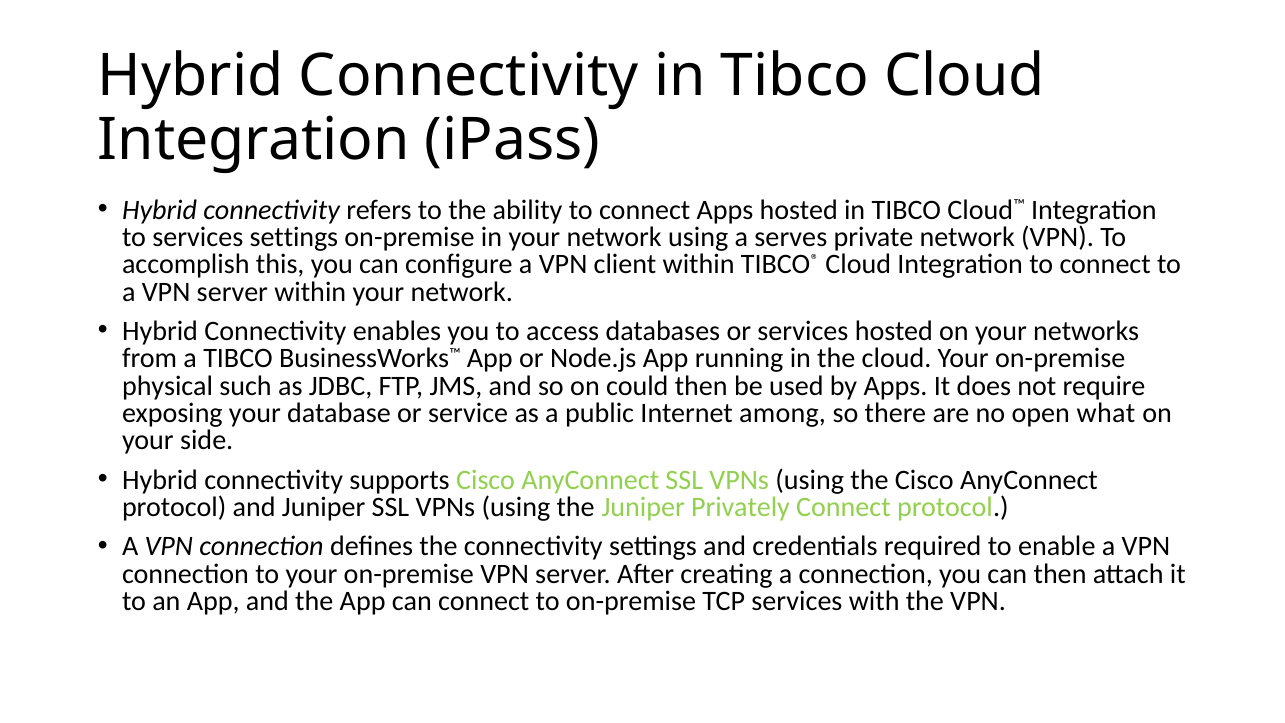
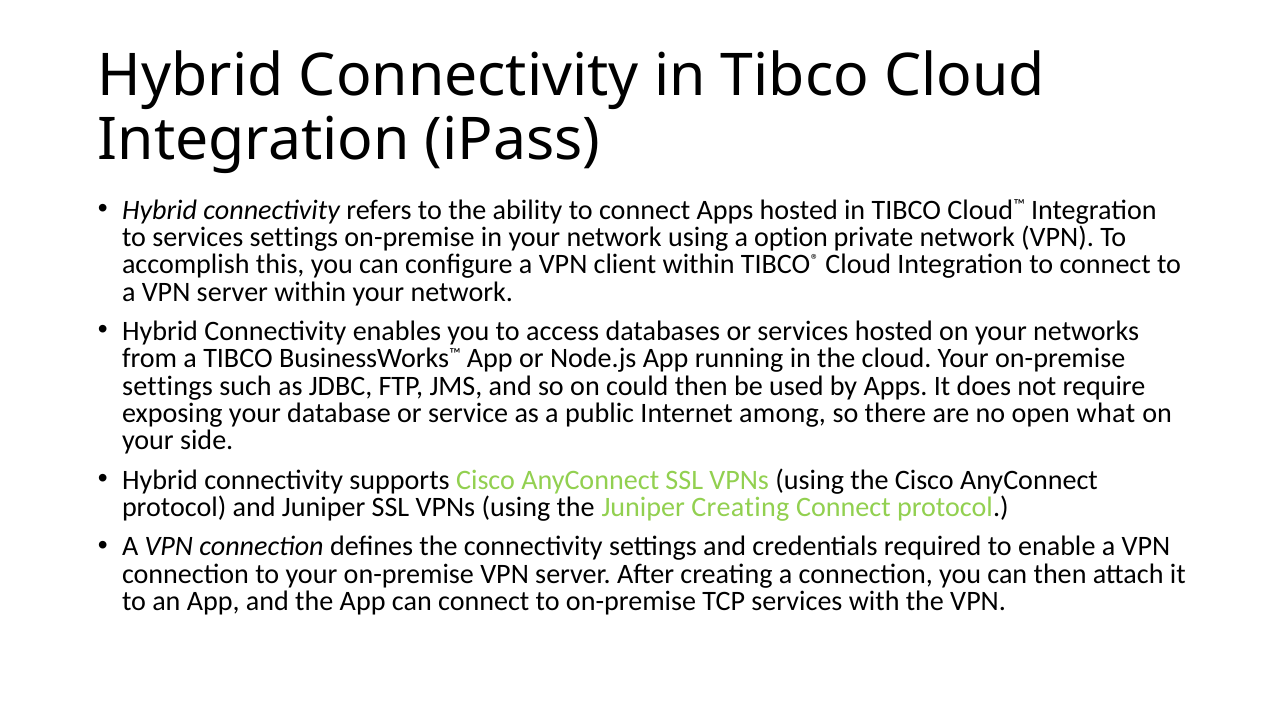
serves: serves -> option (791, 237)
physical: physical -> settings (167, 386)
Juniper Privately: Privately -> Creating (740, 507)
